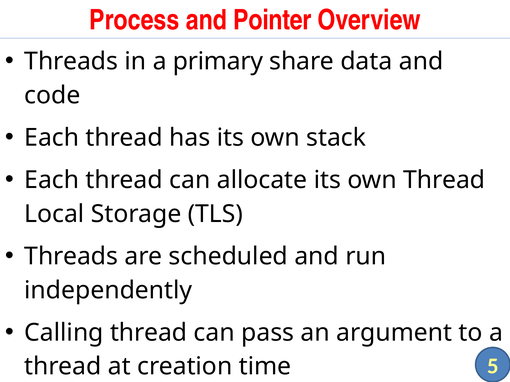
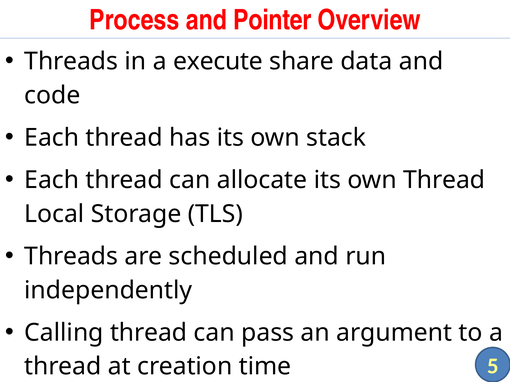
primary: primary -> execute (218, 62)
